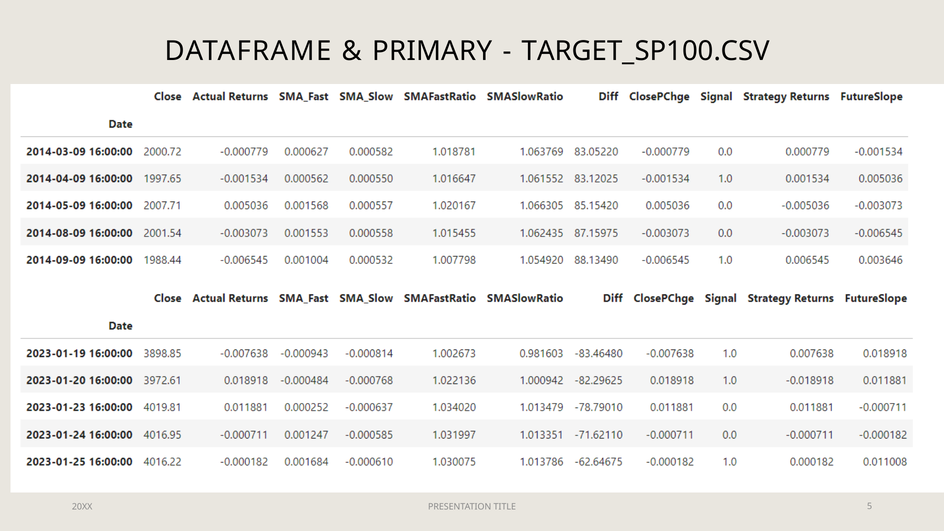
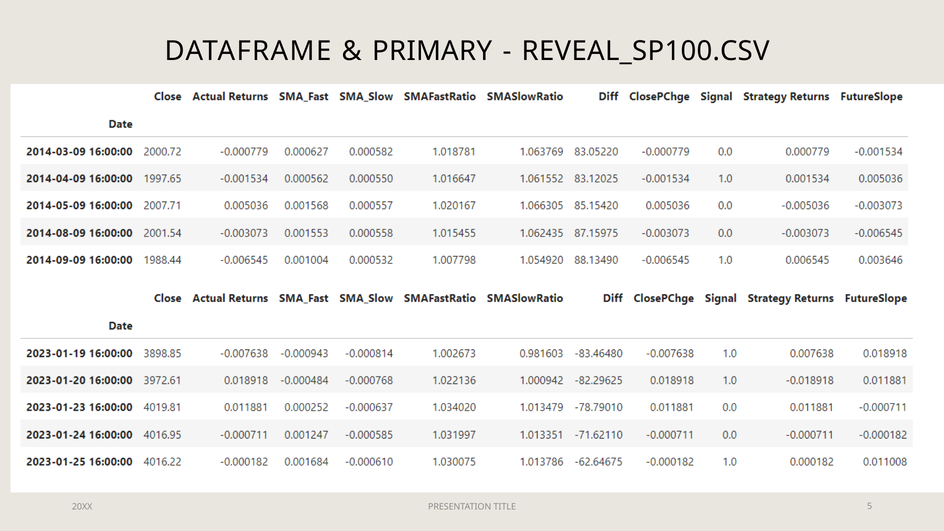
TARGET_SP100.CSV: TARGET_SP100.CSV -> REVEAL_SP100.CSV (646, 51)
